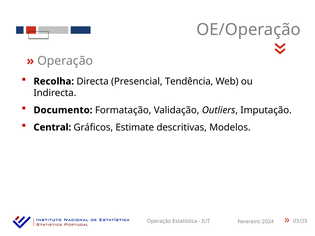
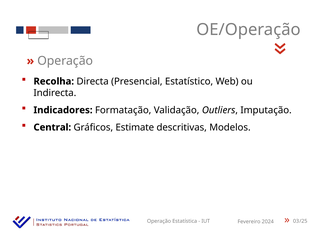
Tendência: Tendência -> Estatístico (189, 81)
Documento: Documento -> Indicadores (63, 110)
